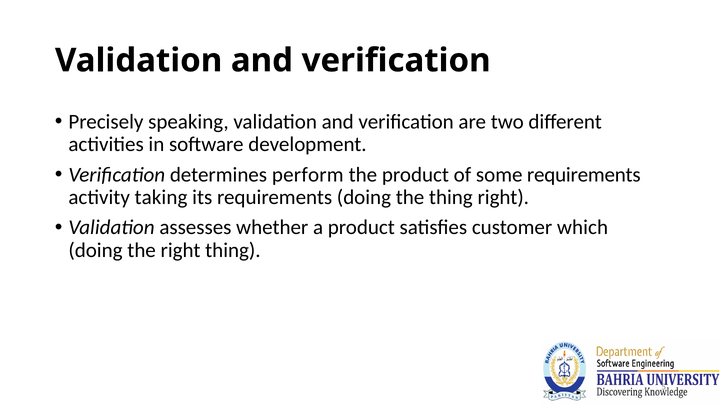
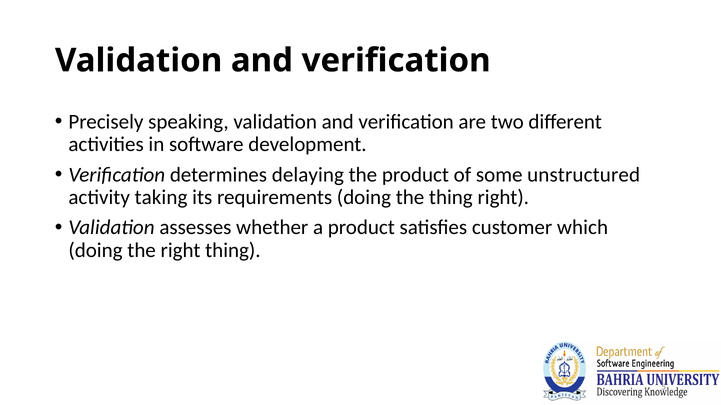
perform: perform -> delaying (308, 175)
some requirements: requirements -> unstructured (584, 175)
